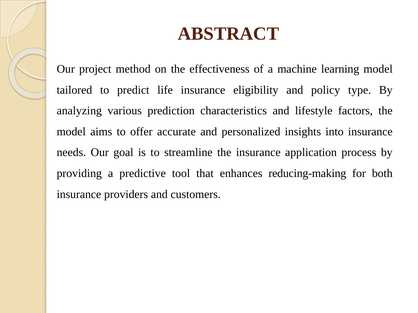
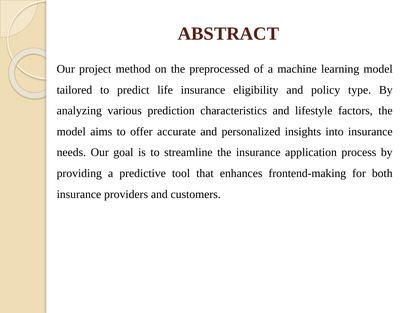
effectiveness: effectiveness -> preprocessed (219, 69)
reducing-making: reducing-making -> frontend-making (307, 174)
